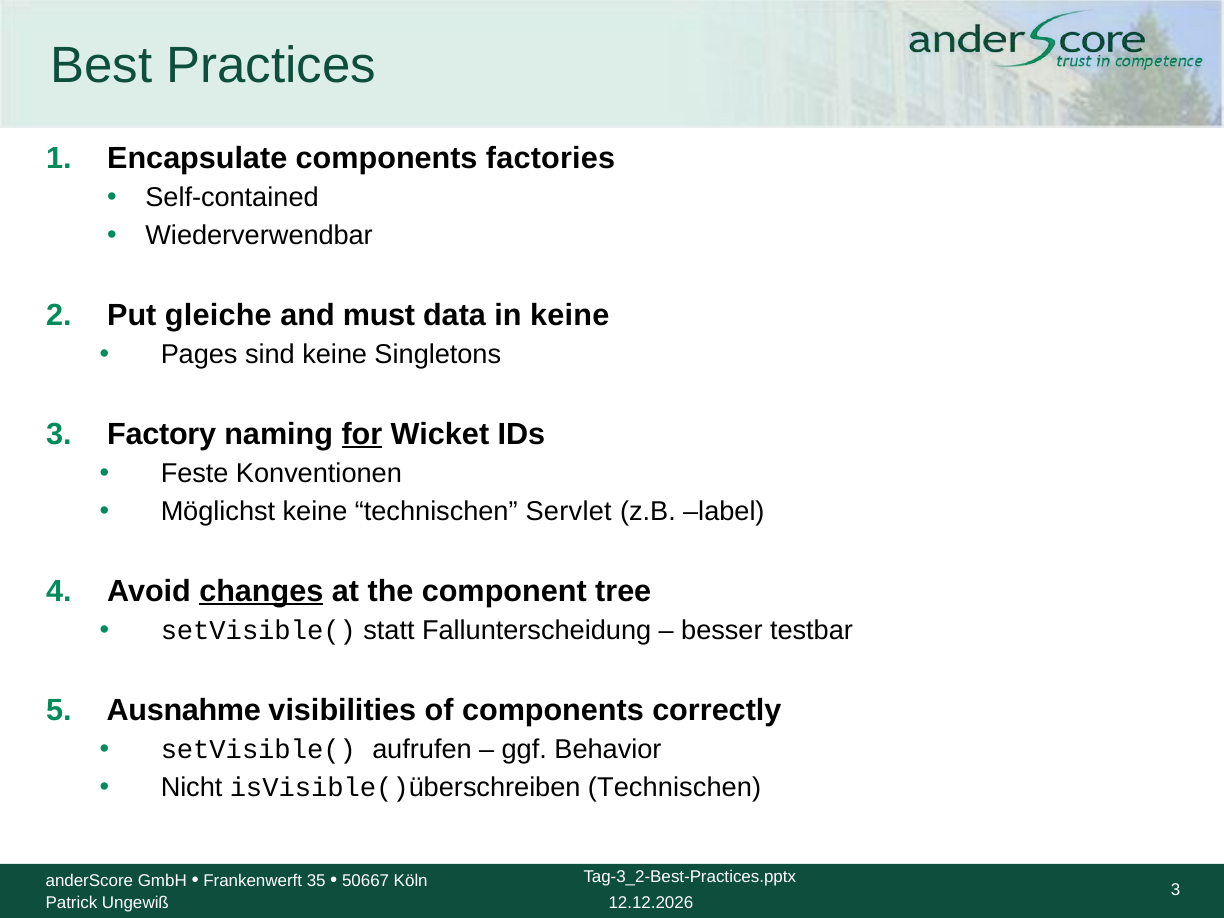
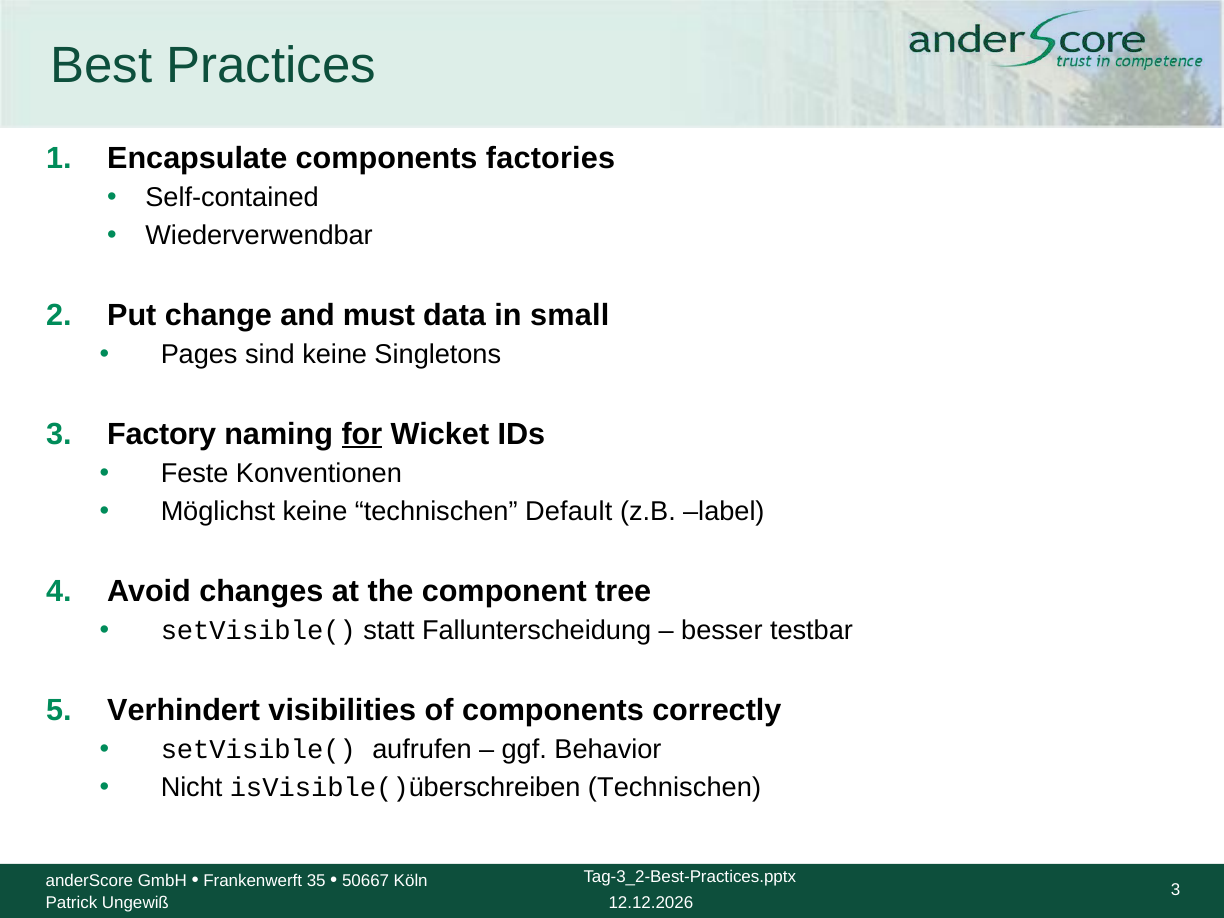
gleiche: gleiche -> change (218, 315)
in keine: keine -> small (570, 315)
Servlet: Servlet -> Default (569, 512)
changes underline: present -> none (261, 591)
Ausnahme: Ausnahme -> Verhindert (184, 710)
